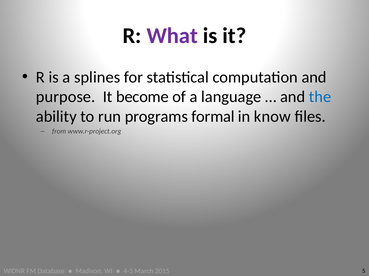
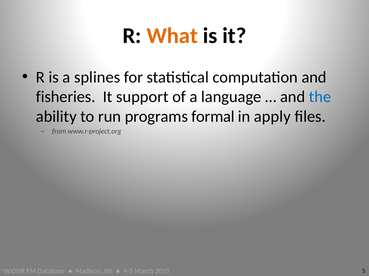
What colour: purple -> orange (172, 36)
purpose: purpose -> fisheries (66, 97)
become: become -> support (142, 97)
know: know -> apply (272, 117)
